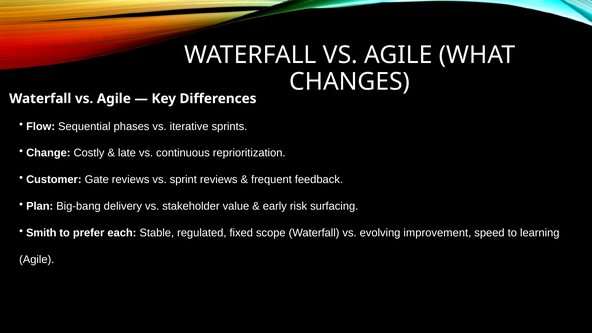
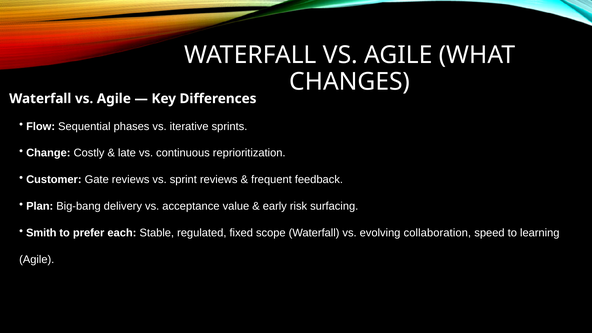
stakeholder: stakeholder -> acceptance (191, 206)
improvement: improvement -> collaboration (437, 233)
